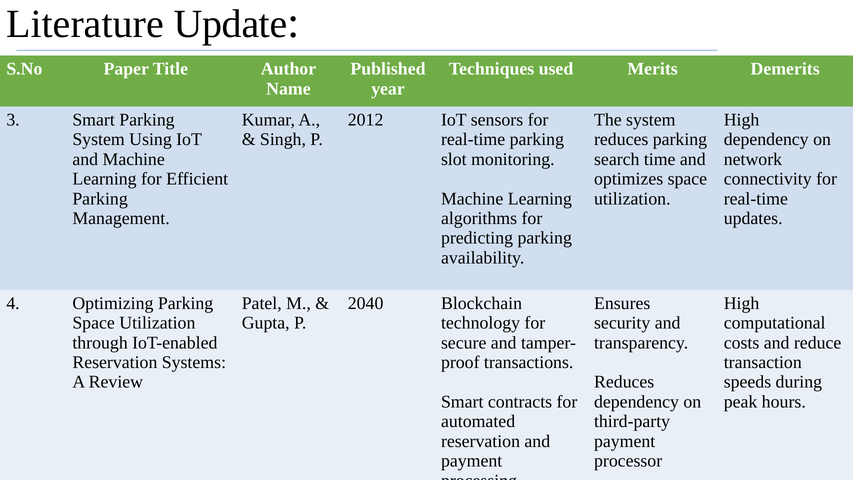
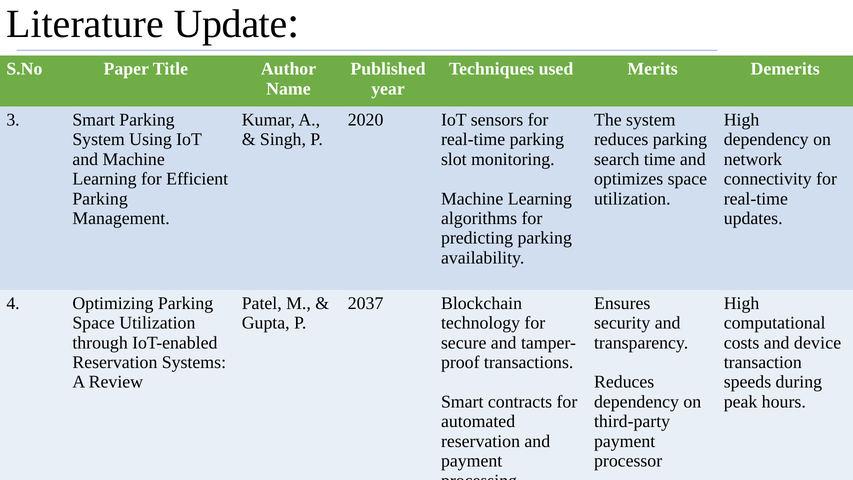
2012: 2012 -> 2020 (366, 120)
2040: 2040 -> 2037 (366, 303)
reduce: reduce -> device (818, 343)
